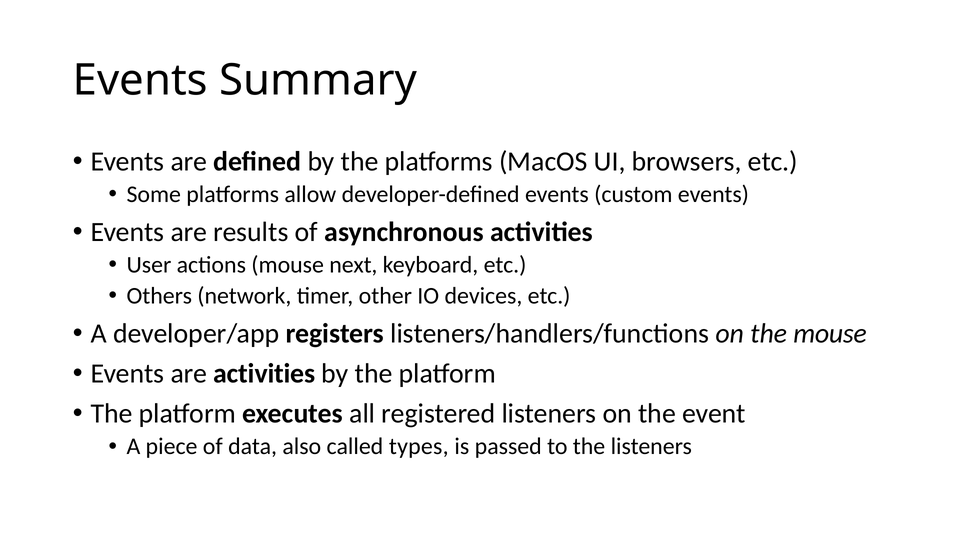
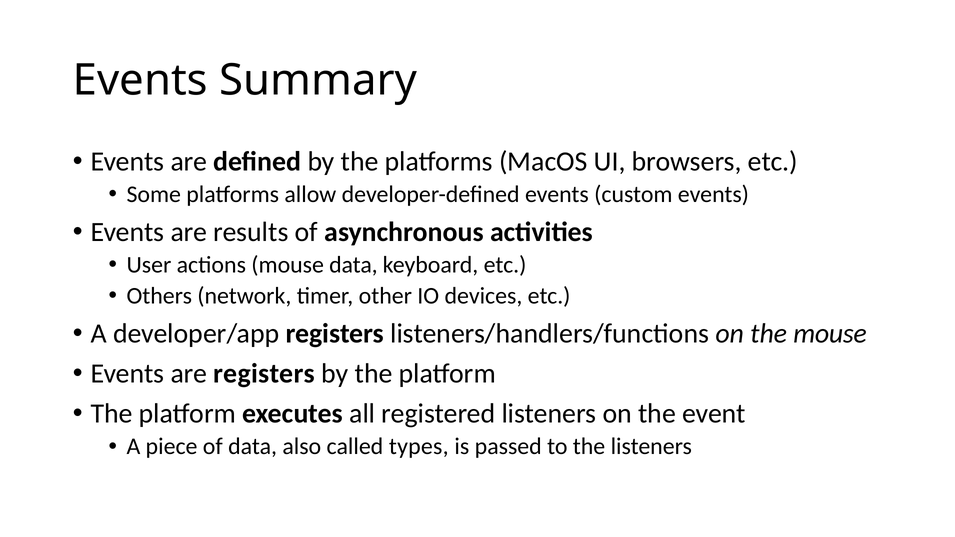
mouse next: next -> data (353, 265)
are activities: activities -> registers (264, 374)
